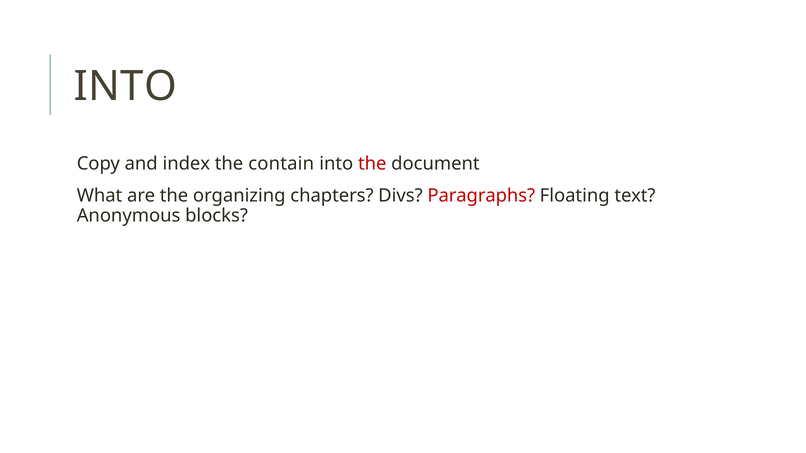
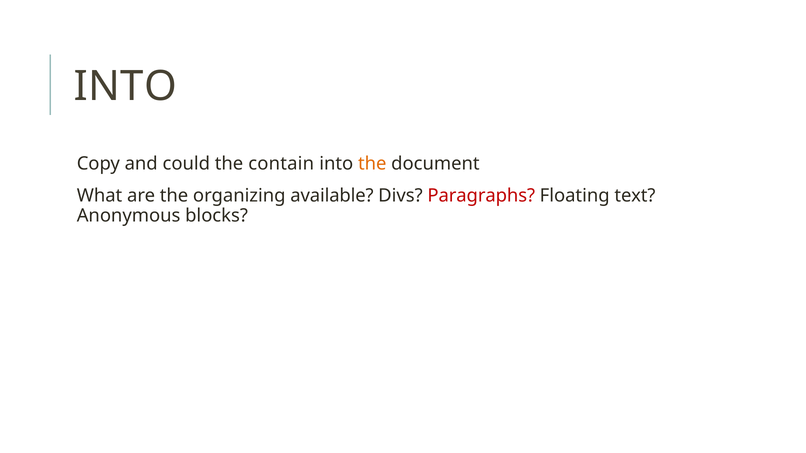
index: index -> could (186, 164)
the colour: red -> orange (372, 164)
chapters: chapters -> available (332, 196)
